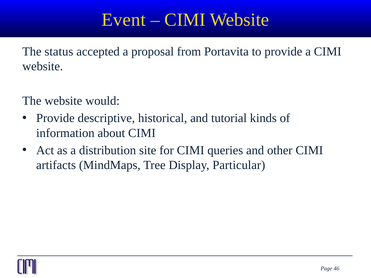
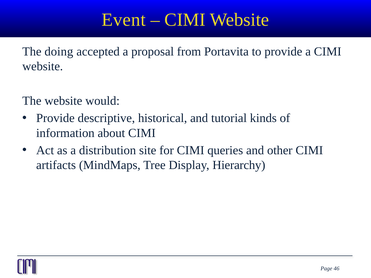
status: status -> doing (59, 51)
Particular: Particular -> Hierarchy (239, 165)
